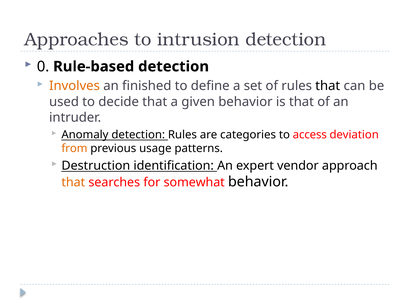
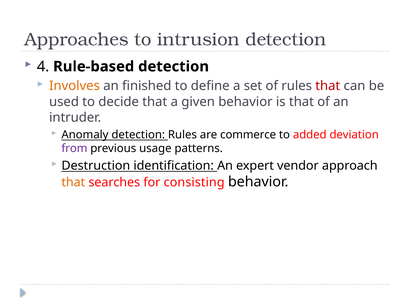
0: 0 -> 4 (43, 67)
that colour: black -> red (328, 86)
categories: categories -> commerce (248, 135)
access: access -> added (310, 135)
from colour: orange -> purple (74, 149)
somewhat: somewhat -> consisting (194, 183)
